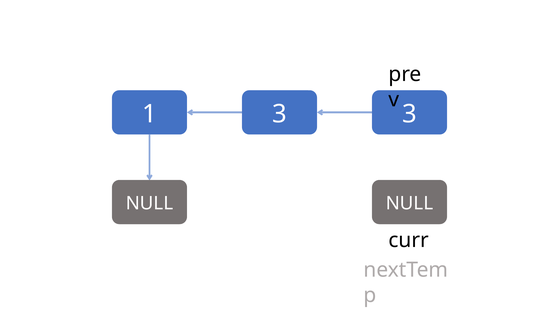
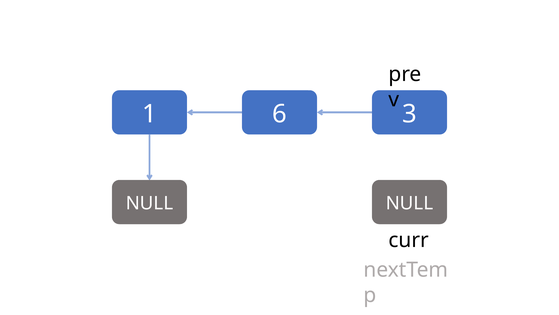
1 3: 3 -> 6 (280, 114)
